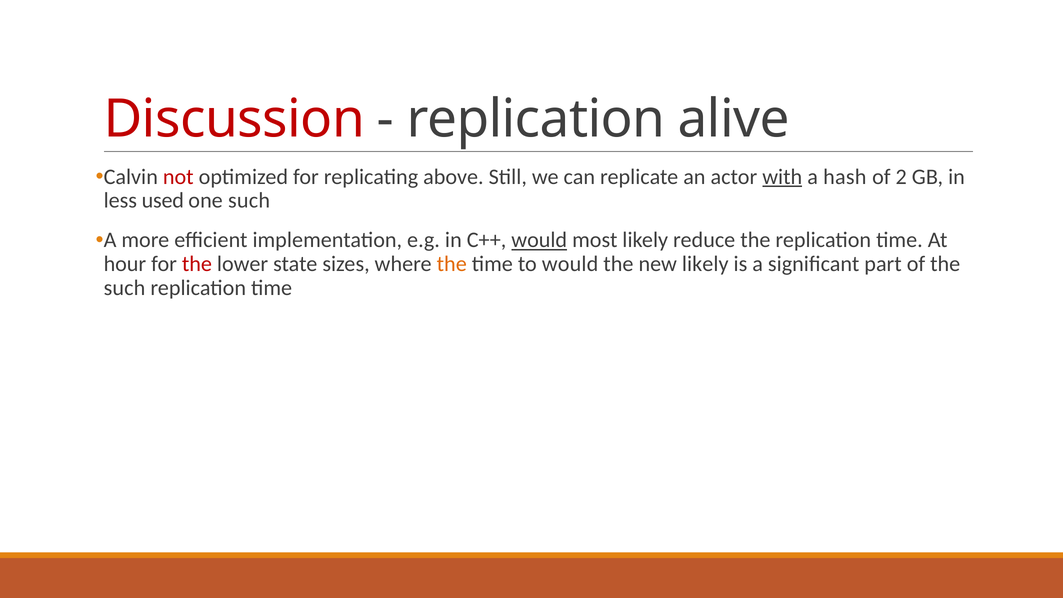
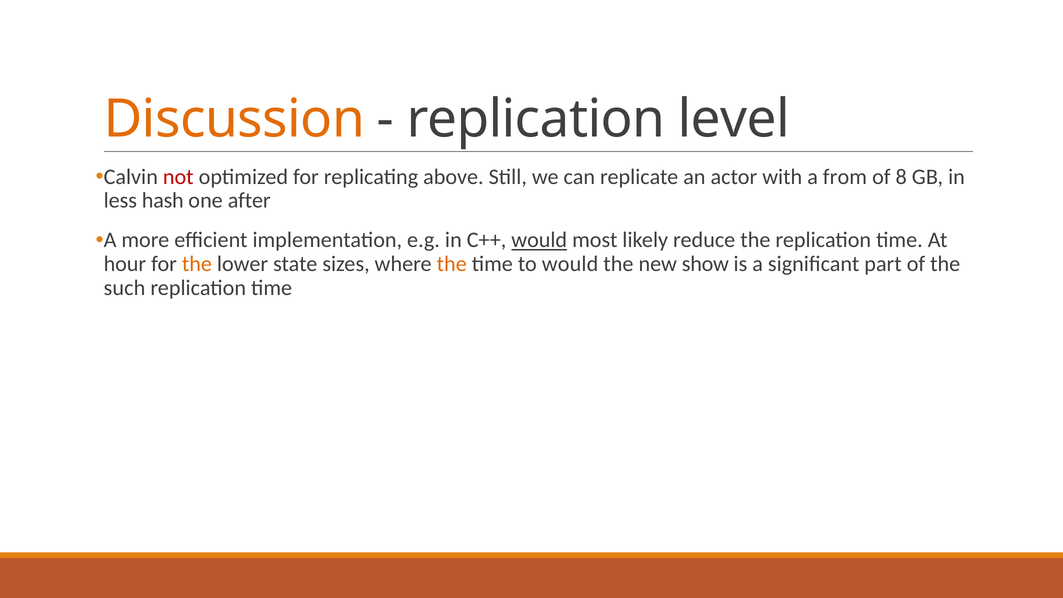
Discussion colour: red -> orange (234, 119)
alive: alive -> level (734, 119)
with underline: present -> none (782, 177)
hash: hash -> from (845, 177)
2: 2 -> 8 (901, 177)
used: used -> hash (163, 201)
one such: such -> after (249, 201)
the colour: red -> orange (197, 264)
new likely: likely -> show (705, 264)
